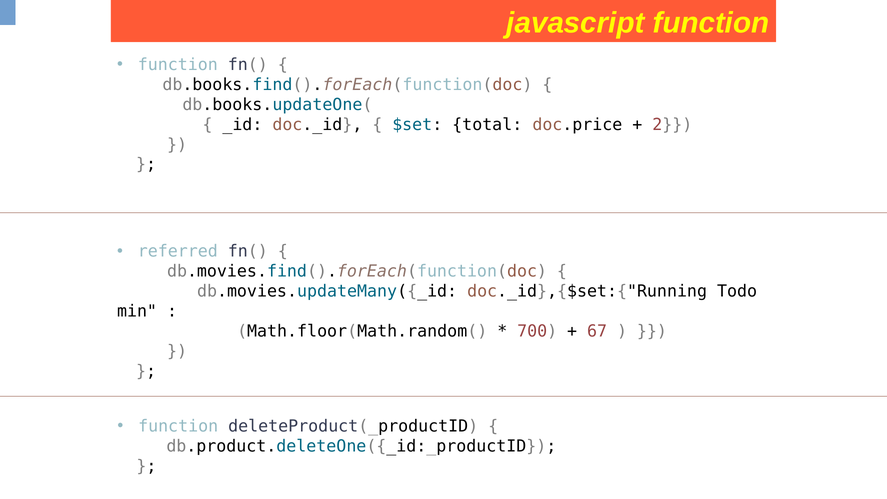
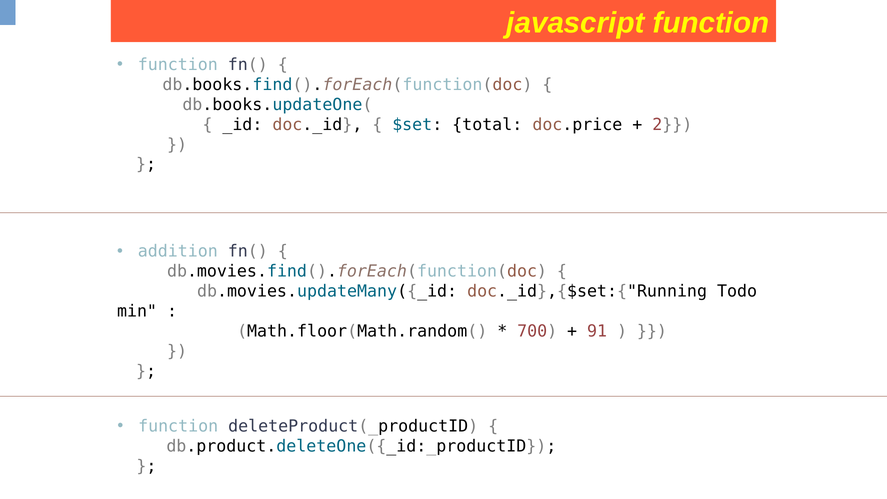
referred: referred -> addition (178, 251)
67: 67 -> 91 (597, 331)
